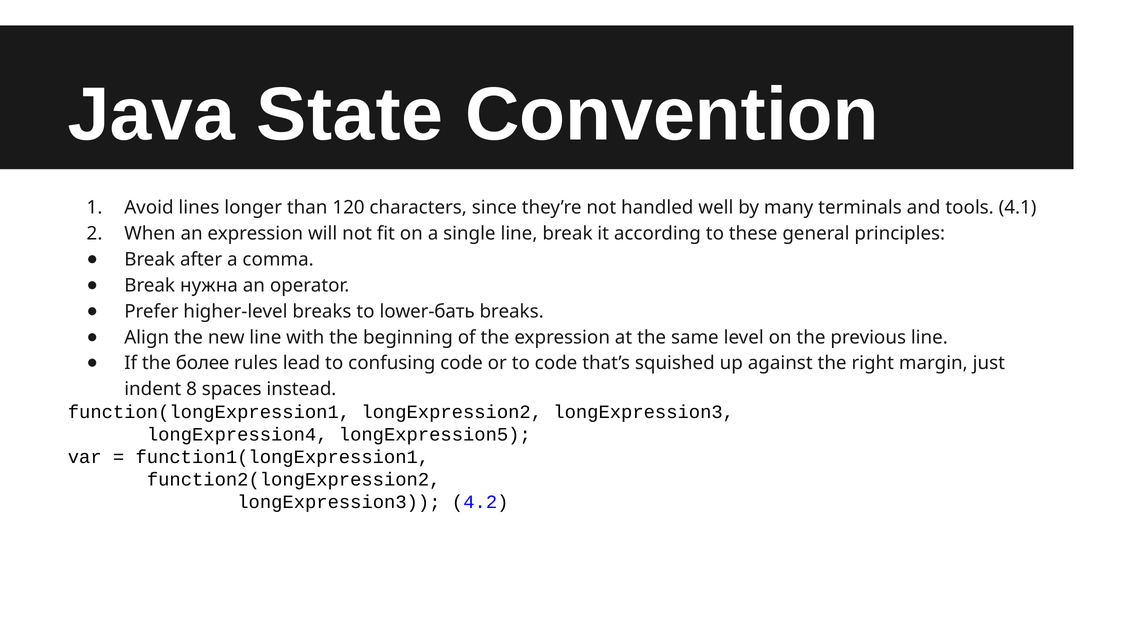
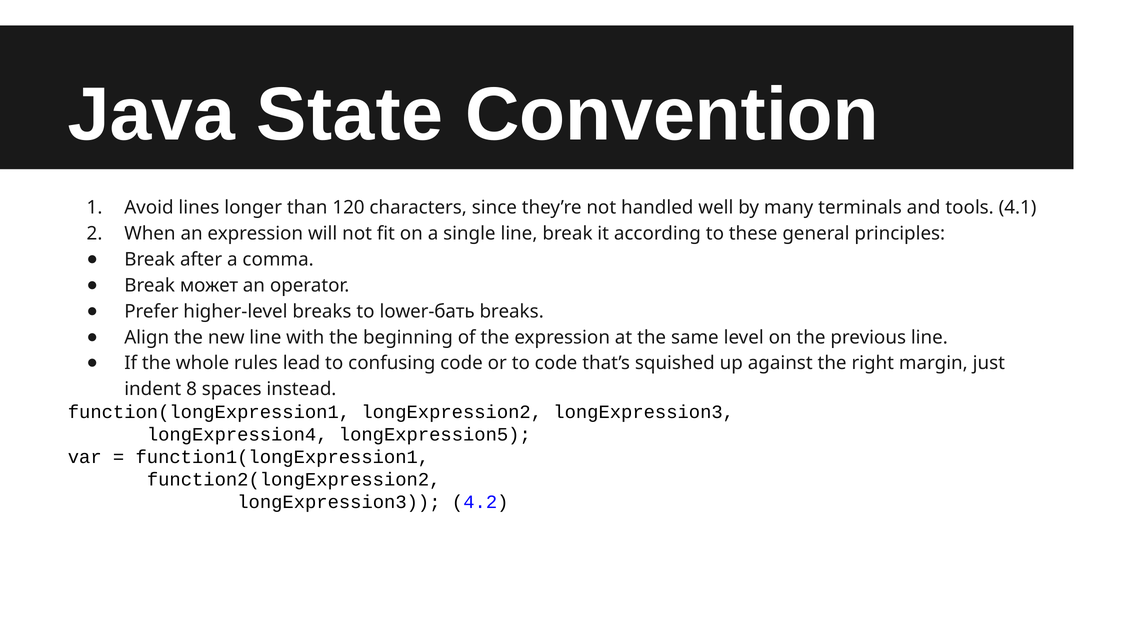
нужна: нужна -> может (209, 286)
более: более -> whole (202, 364)
